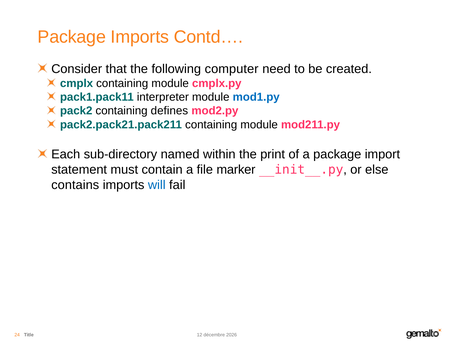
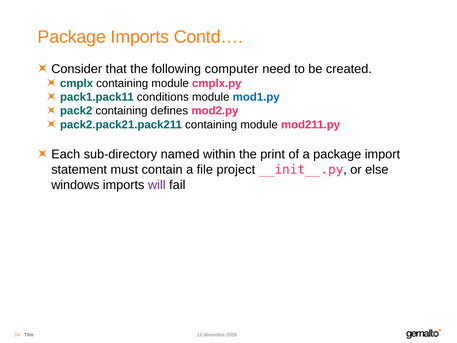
interpreter: interpreter -> conditions (163, 97)
marker: marker -> project (236, 170)
contains: contains -> windows (75, 185)
will colour: blue -> purple (157, 185)
